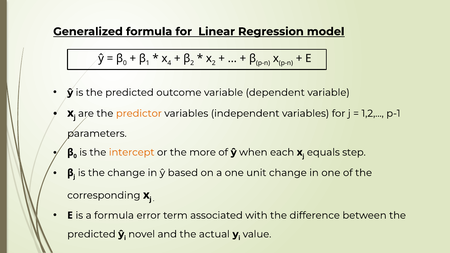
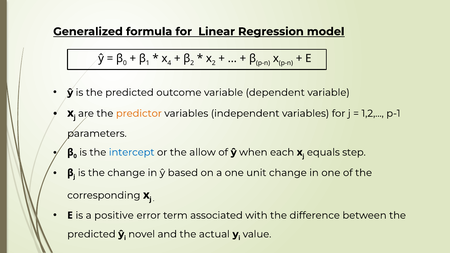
intercept colour: orange -> blue (132, 152)
more: more -> allow (203, 152)
a formula: formula -> positive (114, 215)
